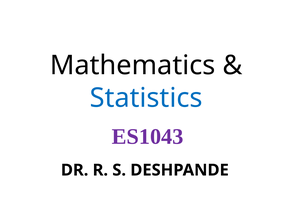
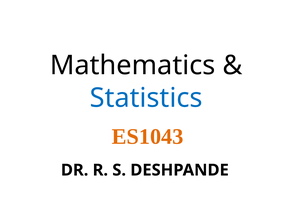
ES1043 colour: purple -> orange (148, 137)
